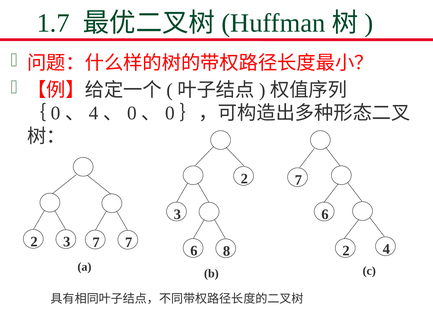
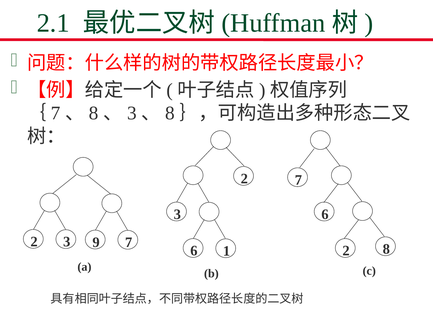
1.7: 1.7 -> 2.1 (53, 23)
0: 0 -> 7 (56, 113)
4: 4 -> 8 (94, 113)
0: 0 -> 3 (132, 113)
0: 0 -> 8 (170, 113)
3 7: 7 -> 9 (96, 242)
8: 8 -> 1 (227, 251)
2 4: 4 -> 8 (386, 249)
